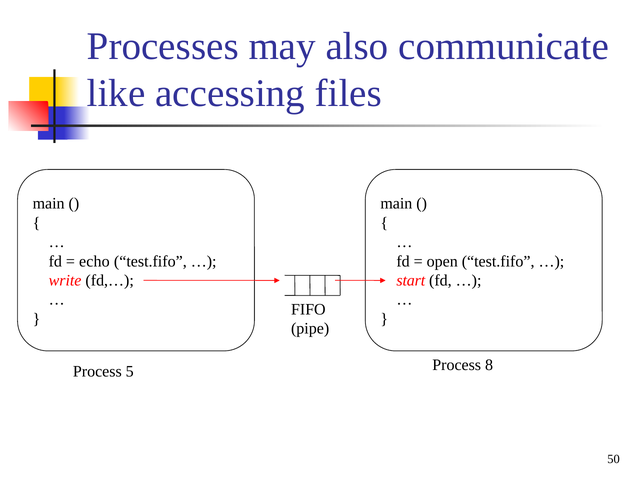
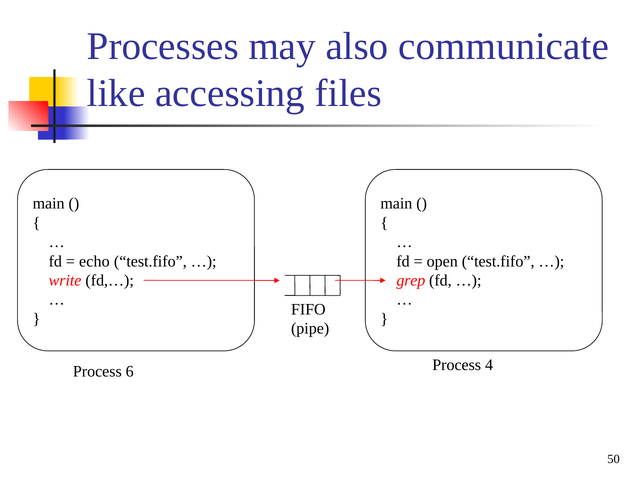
start: start -> grep (411, 280)
5: 5 -> 6 (130, 371)
8: 8 -> 4 (489, 365)
